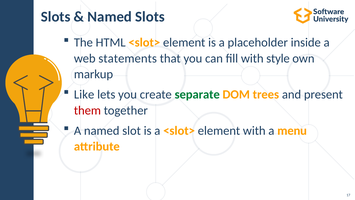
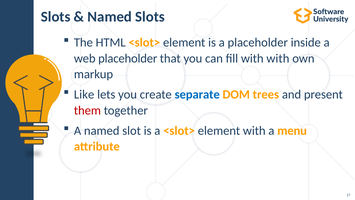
web statements: statements -> placeholder (128, 58)
with style: style -> with (278, 58)
separate colour: green -> blue (197, 94)
